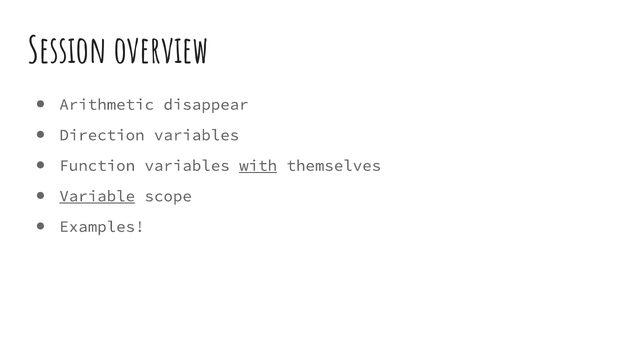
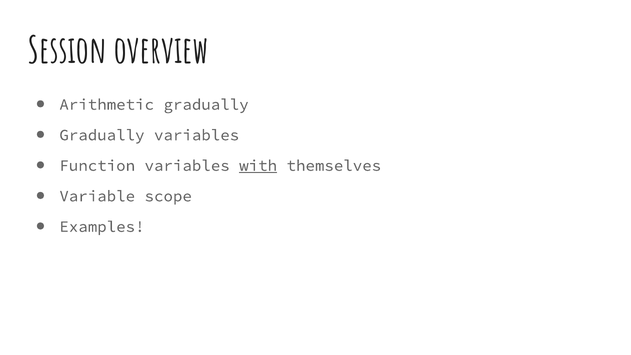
Arithmetic disappear: disappear -> gradually (206, 104)
Direction: Direction -> Gradually (102, 135)
Variable underline: present -> none (97, 196)
